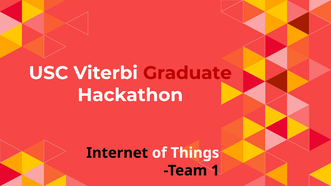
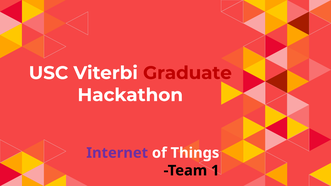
Internet colour: black -> purple (117, 153)
